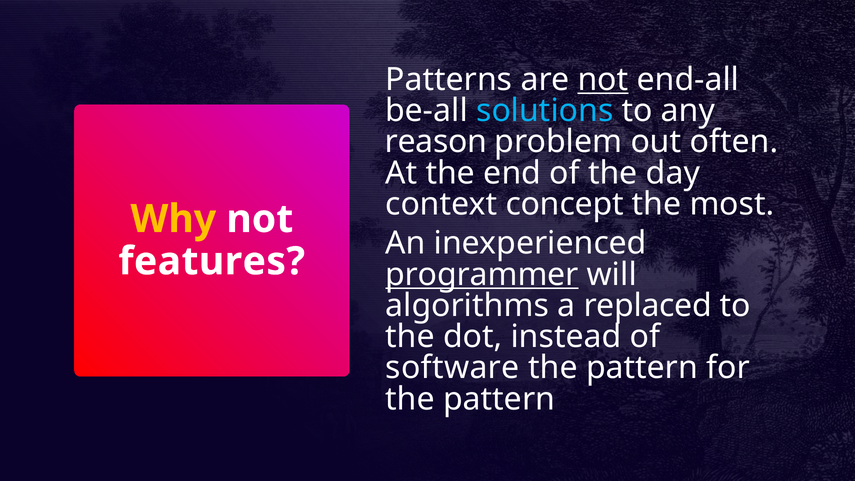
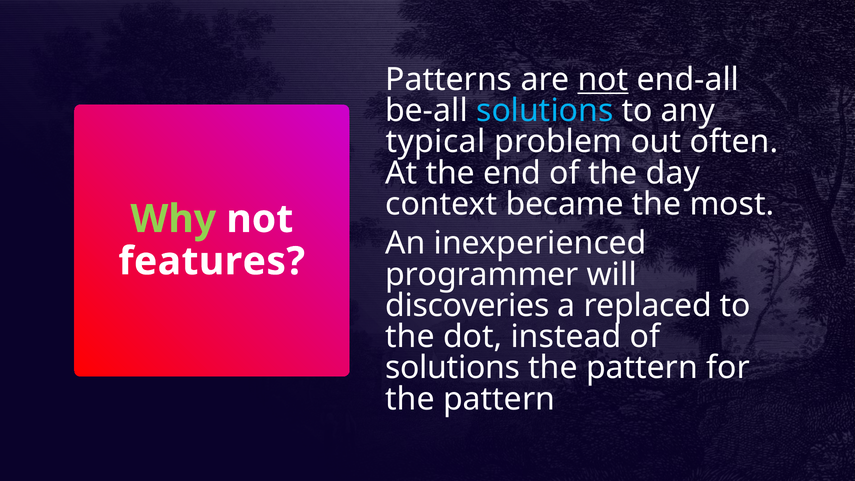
reason: reason -> typical (436, 142)
concept: concept -> became (565, 204)
Why colour: yellow -> light green (173, 219)
programmer underline: present -> none (482, 274)
algorithms: algorithms -> discoveries (467, 306)
software: software -> solutions (453, 368)
